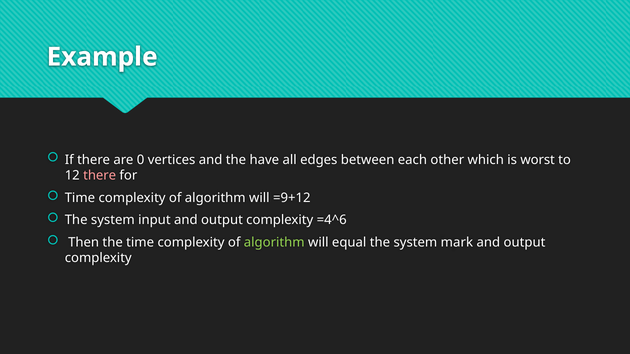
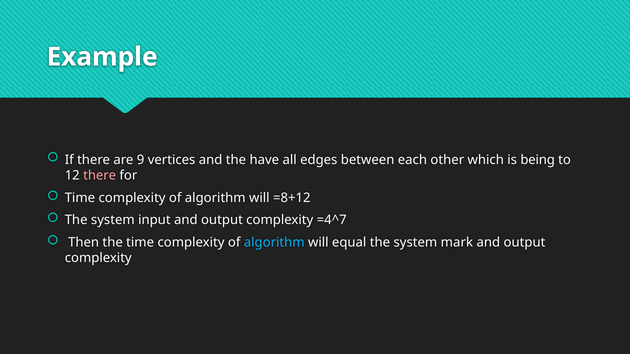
0: 0 -> 9 (141, 160)
worst: worst -> being (538, 160)
=9+12: =9+12 -> =8+12 (292, 198)
=4^6: =4^6 -> =4^7 (332, 220)
algorithm colour: light green -> light blue (274, 243)
